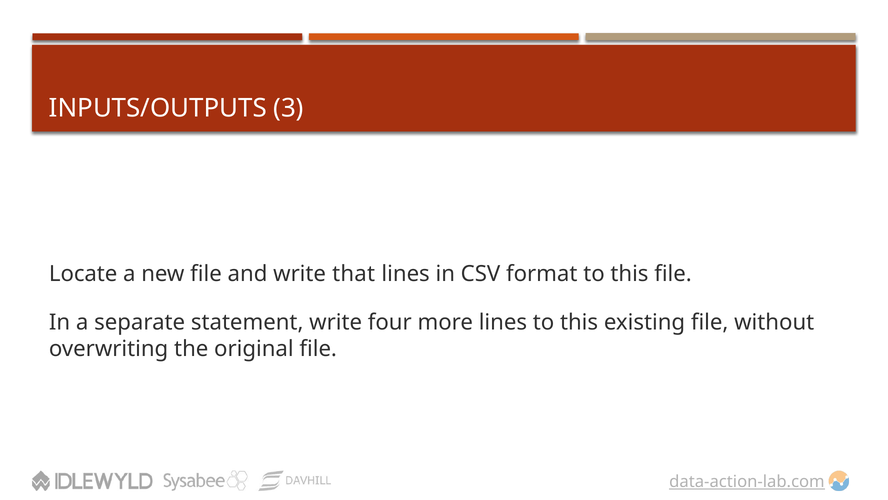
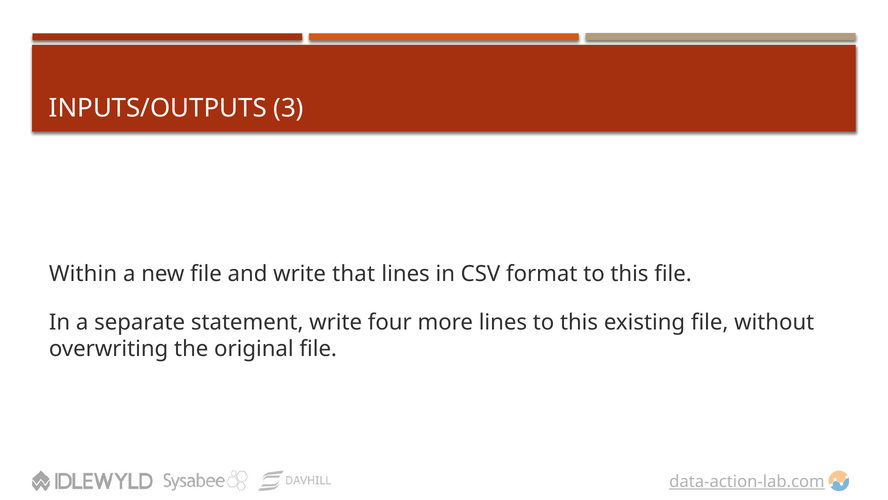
Locate: Locate -> Within (83, 274)
